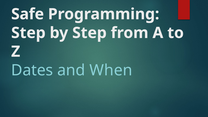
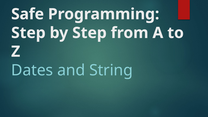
When: When -> String (111, 70)
